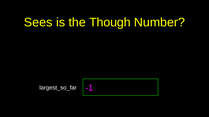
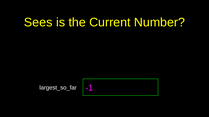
Though: Though -> Current (110, 22)
